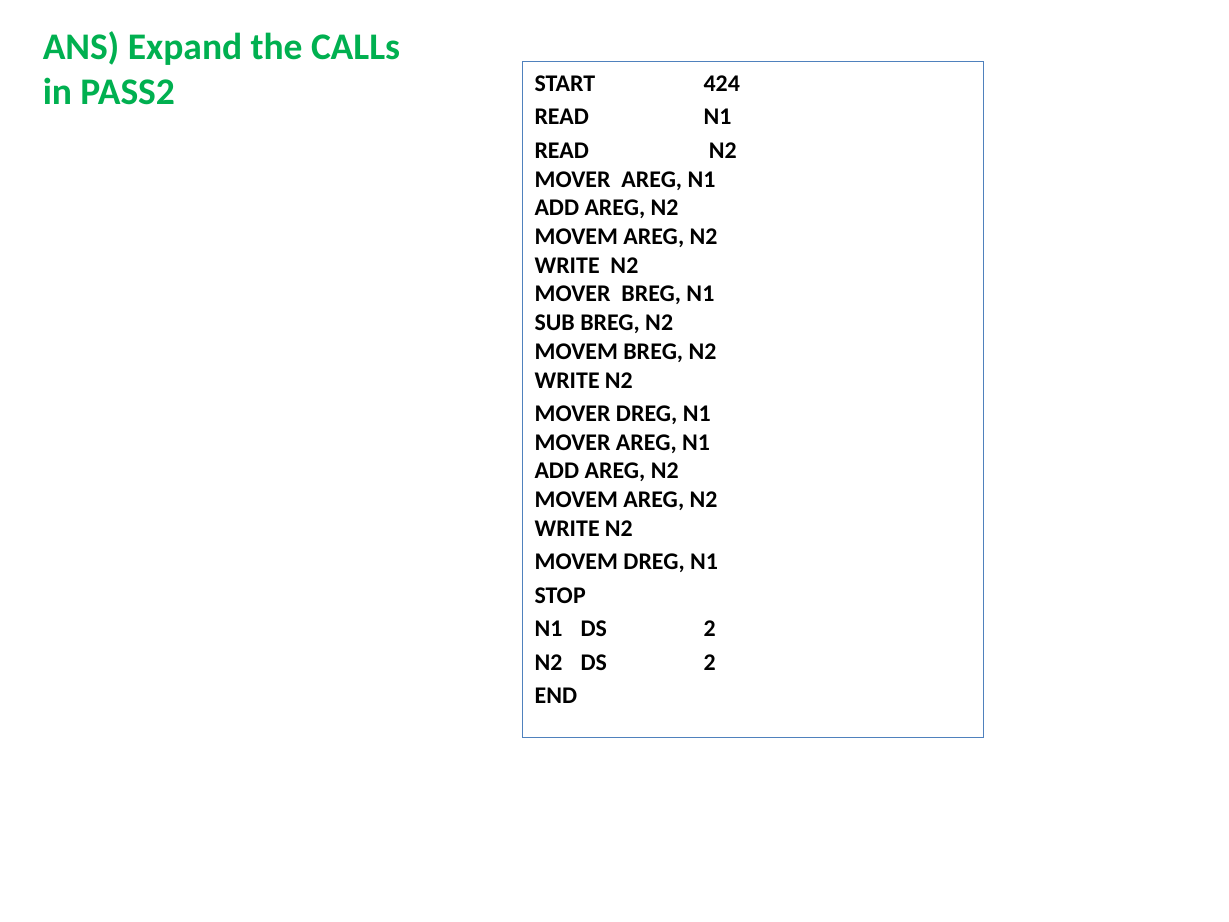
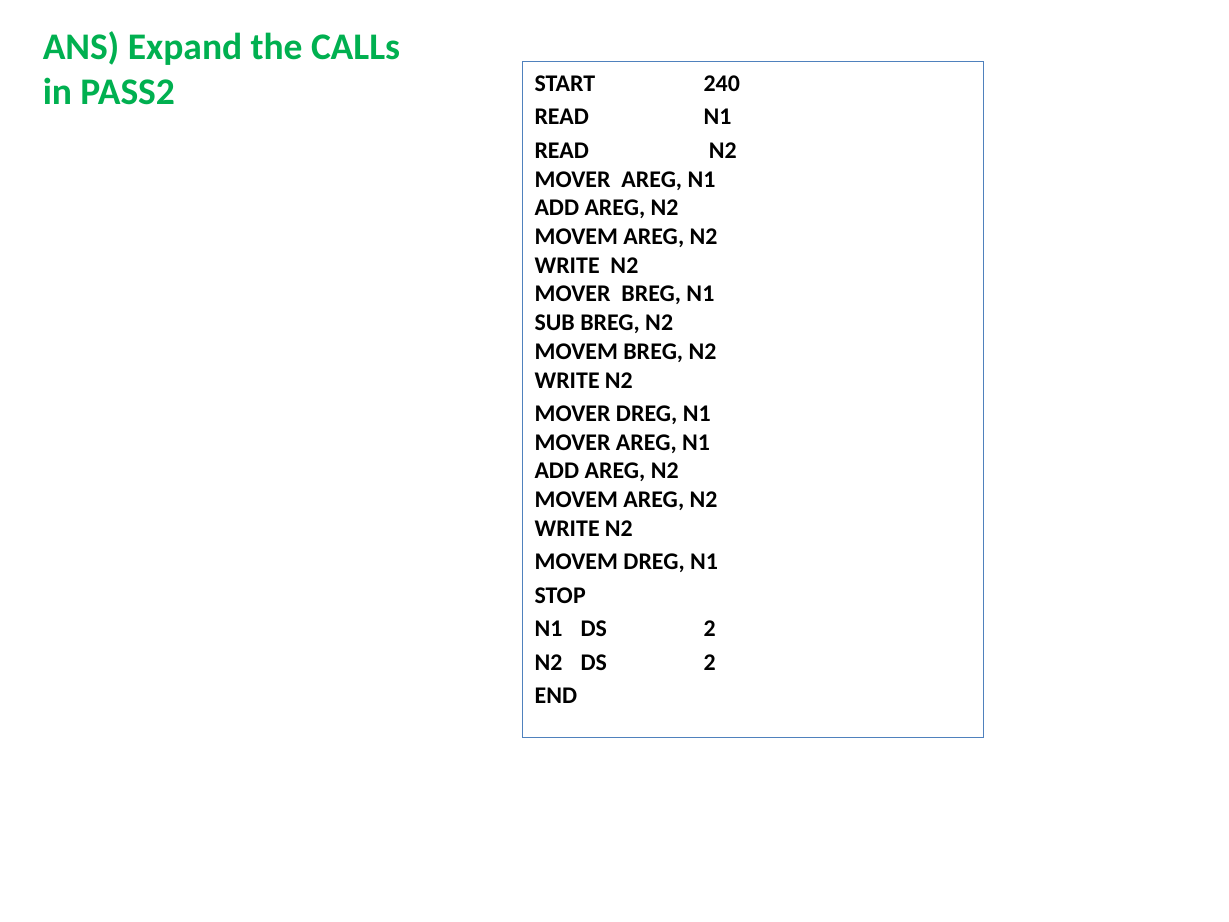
424: 424 -> 240 (722, 84)
